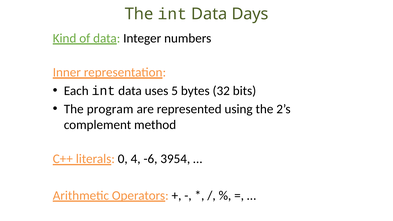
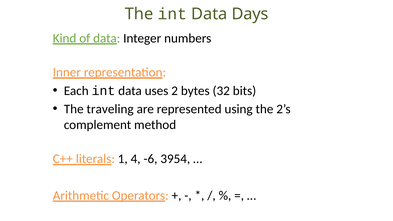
5: 5 -> 2 (175, 91)
program: program -> traveling (110, 109)
0: 0 -> 1 (123, 159)
